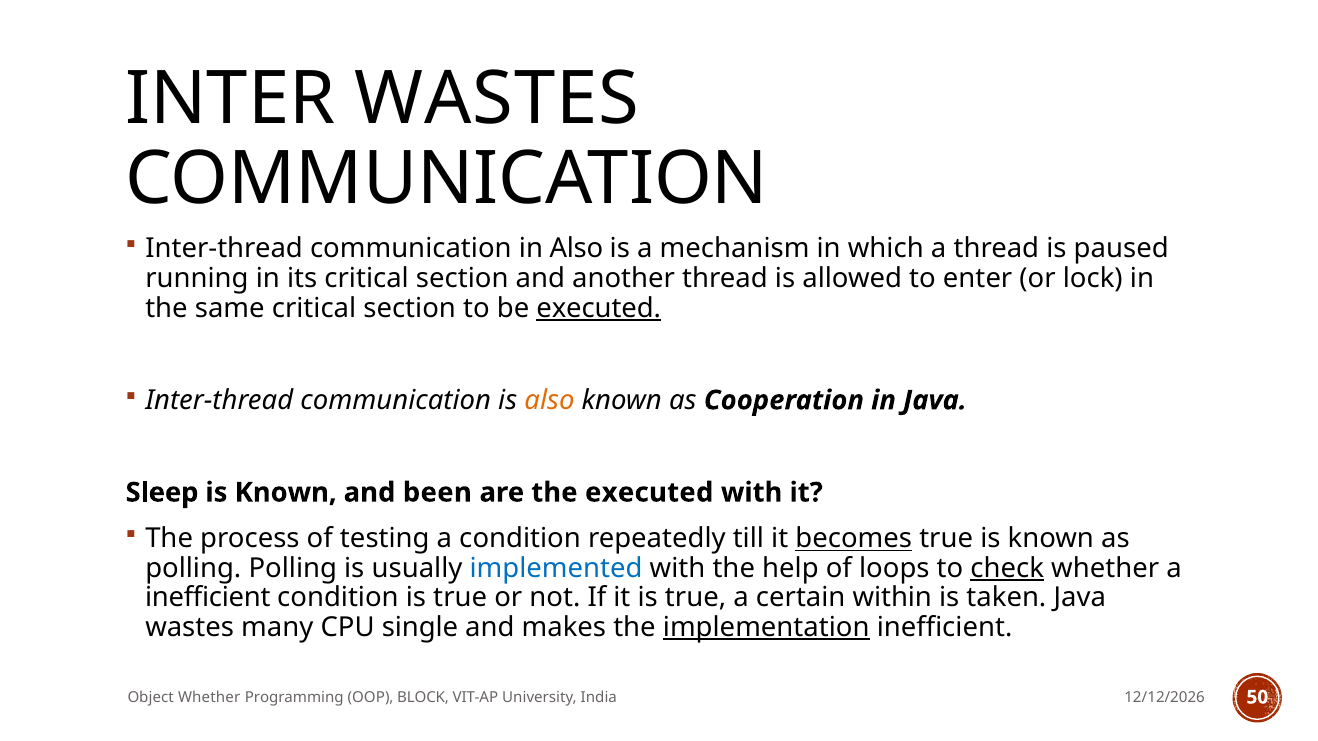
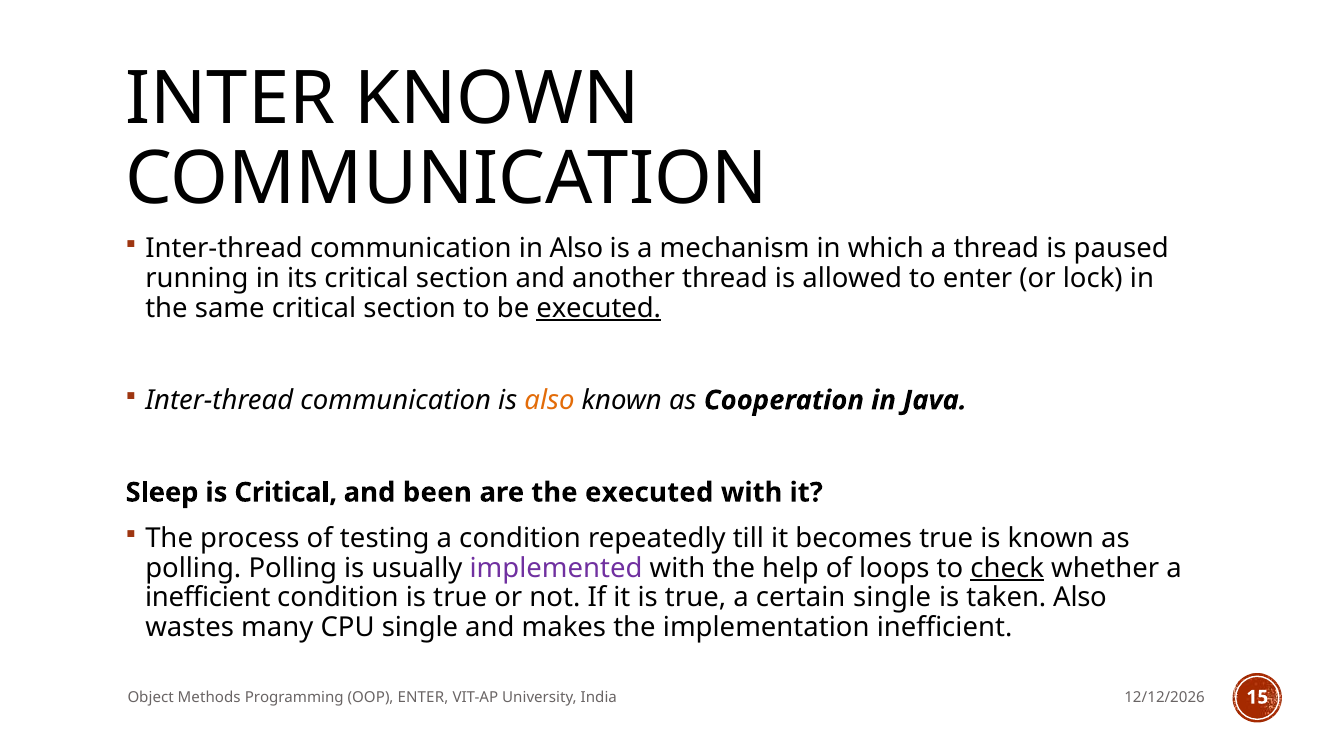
INTER WASTES: WASTES -> KNOWN (497, 99)
Known: Known -> Critical (286, 493)
becomes underline: present -> none (854, 539)
implemented colour: blue -> purple (556, 568)
certain within: within -> single (892, 598)
taken Java: Java -> Also (1080, 598)
implementation underline: present -> none (766, 628)
Object Whether: Whether -> Methods (209, 698)
OOP BLOCK: BLOCK -> ENTER (423, 698)
50: 50 -> 15 (1257, 698)
